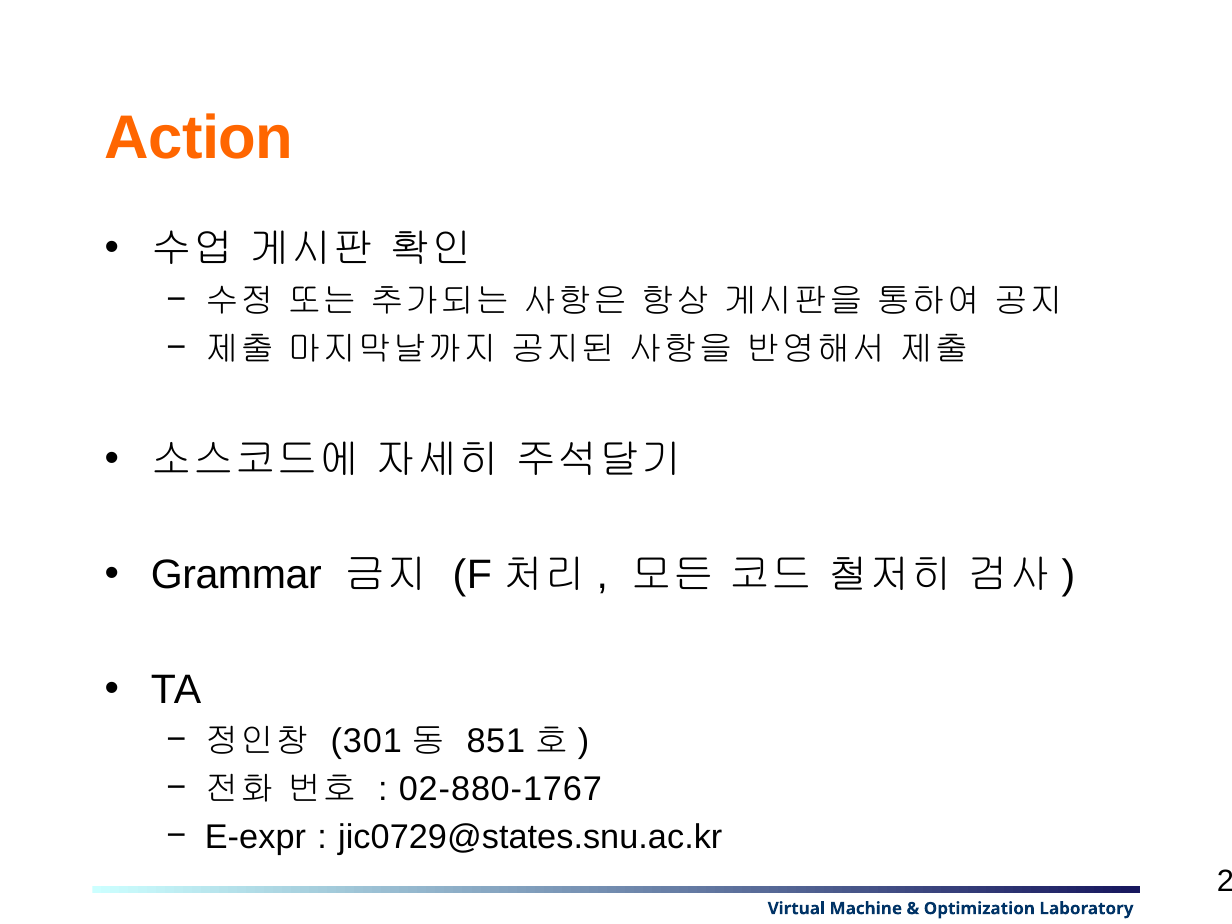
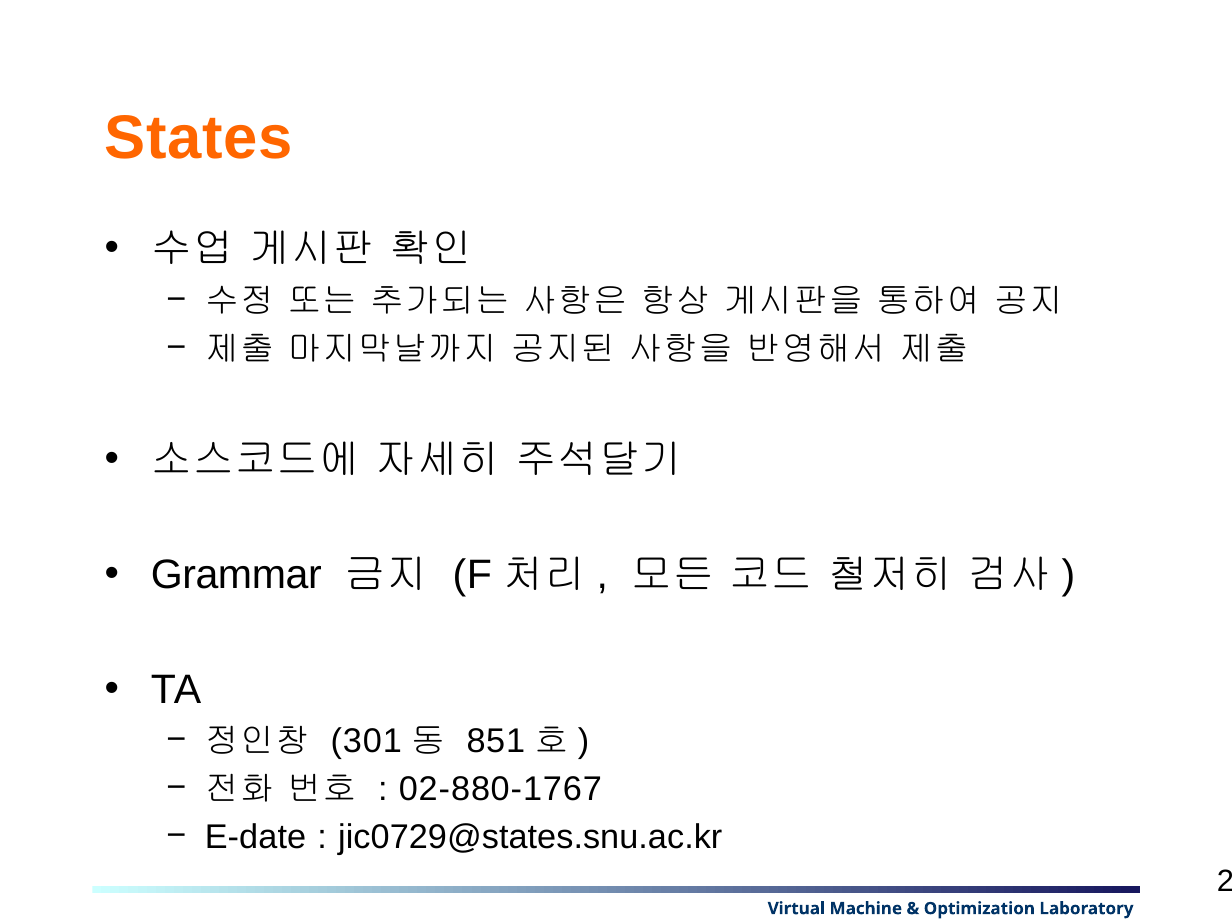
Action: Action -> States (199, 138)
E-expr: E-expr -> E-date (255, 837)
